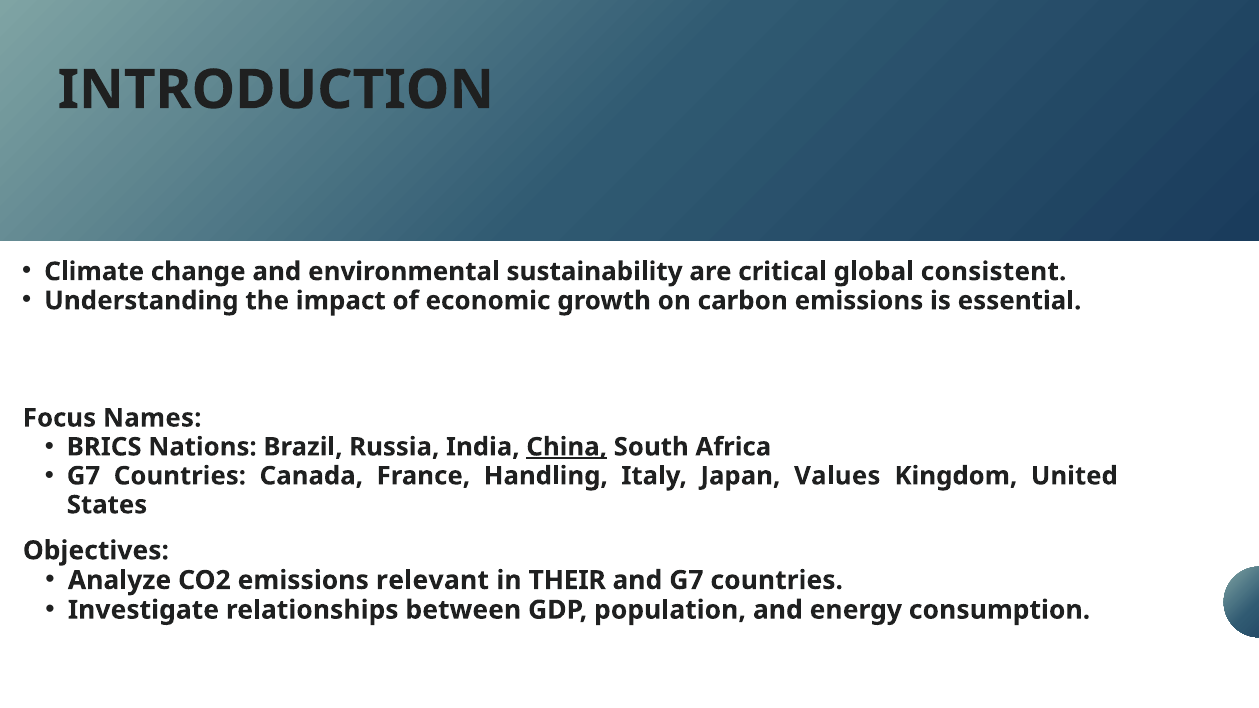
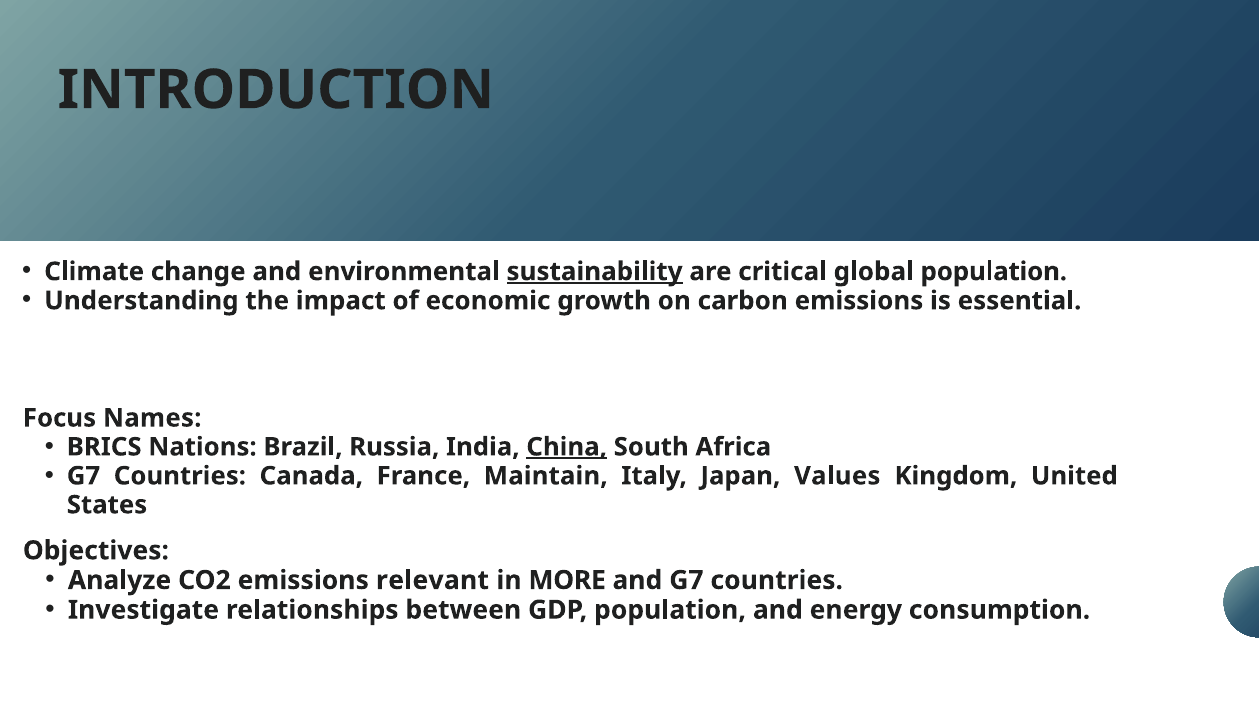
sustainability underline: none -> present (595, 272)
global consistent: consistent -> population (994, 272)
Handling: Handling -> Maintain (546, 476)
THEIR: THEIR -> MORE (567, 580)
